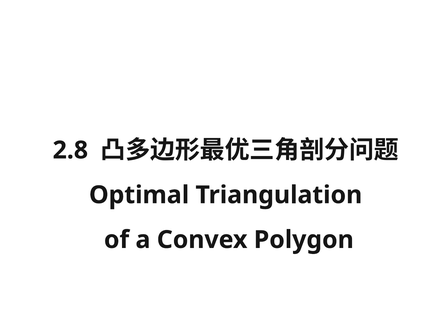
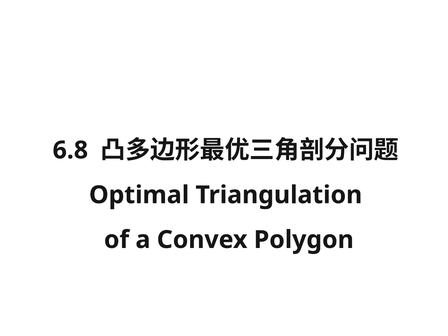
2.8: 2.8 -> 6.8 (70, 150)
